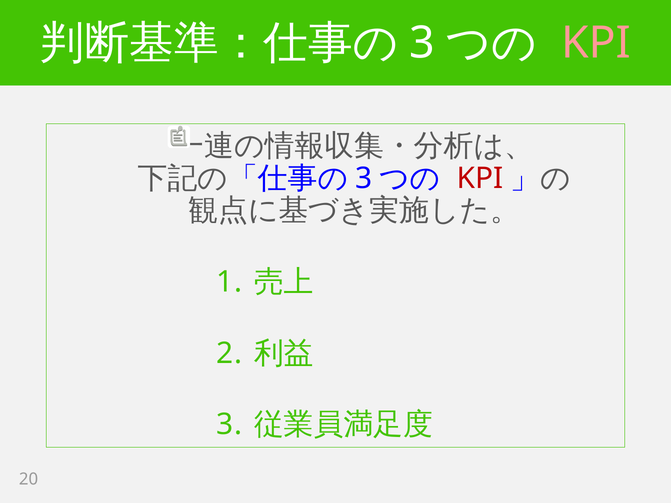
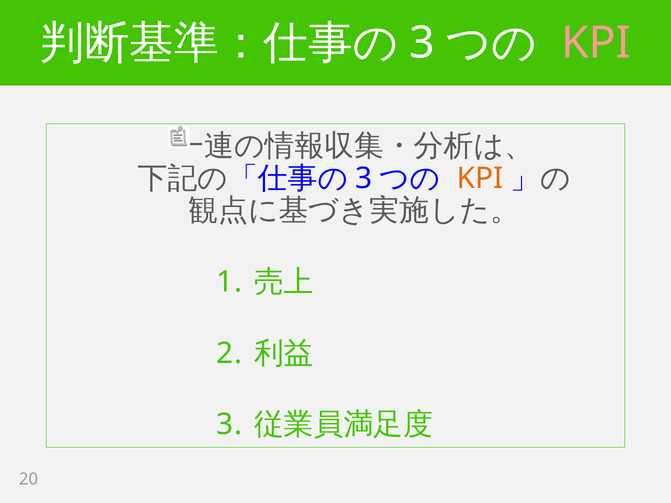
KPI colour: red -> orange (480, 178)
